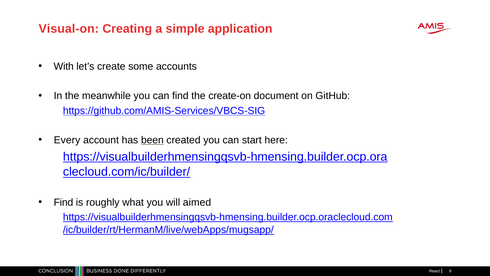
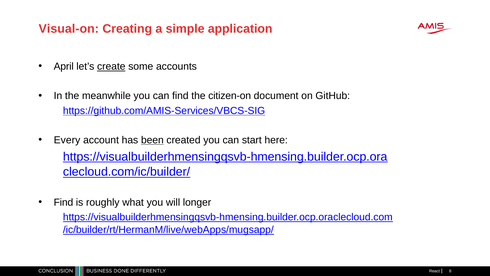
With: With -> April (64, 66)
create underline: none -> present (111, 66)
create-on: create-on -> citizen-on (230, 96)
aimed: aimed -> longer (197, 202)
